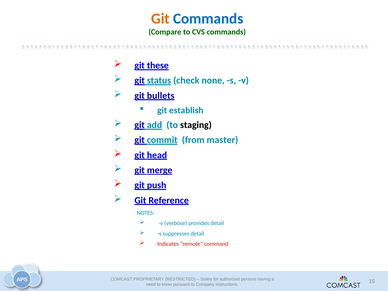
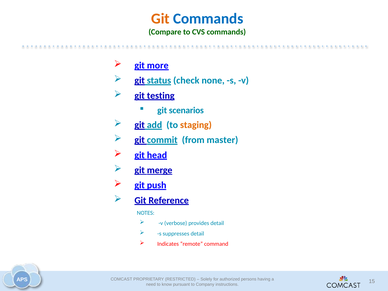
these: these -> more (158, 65)
bullets: bullets -> testing (161, 96)
establish: establish -> scenarios (186, 110)
staging colour: black -> orange (196, 125)
